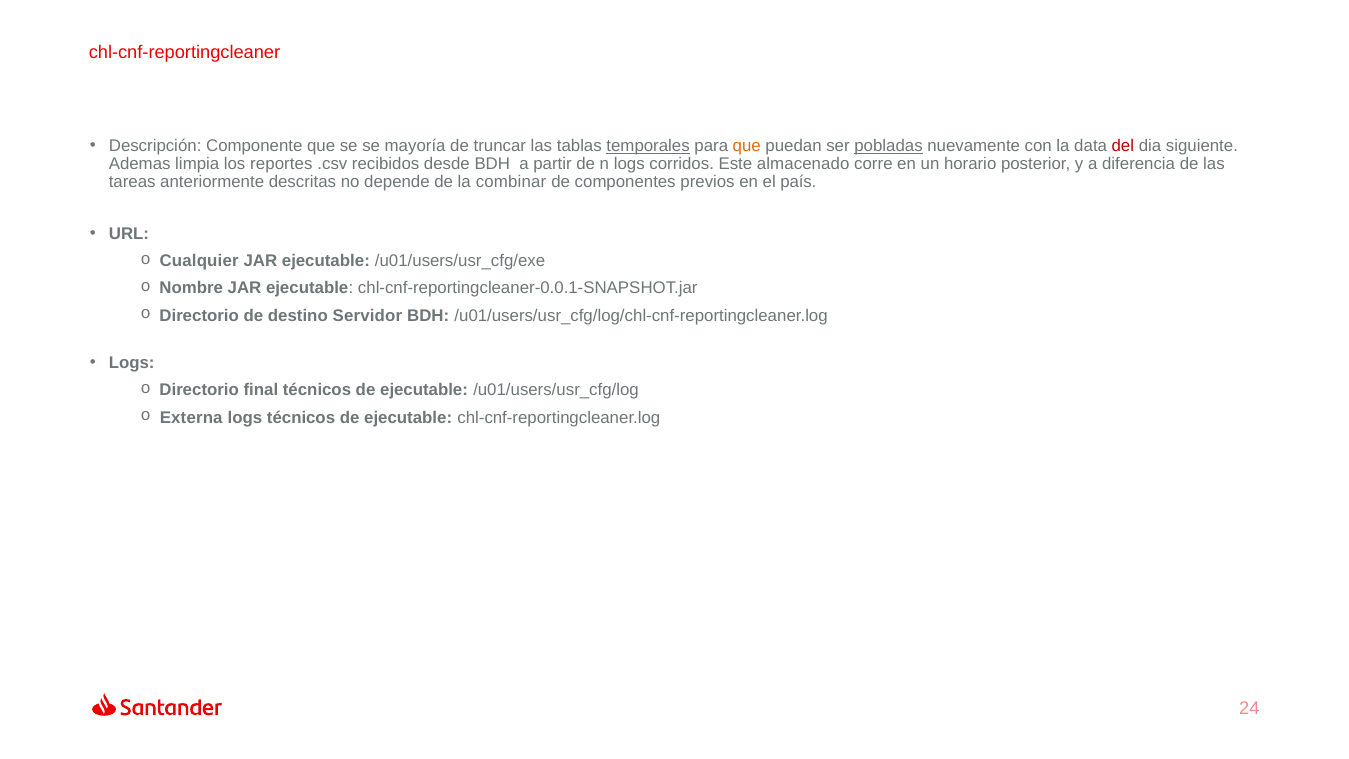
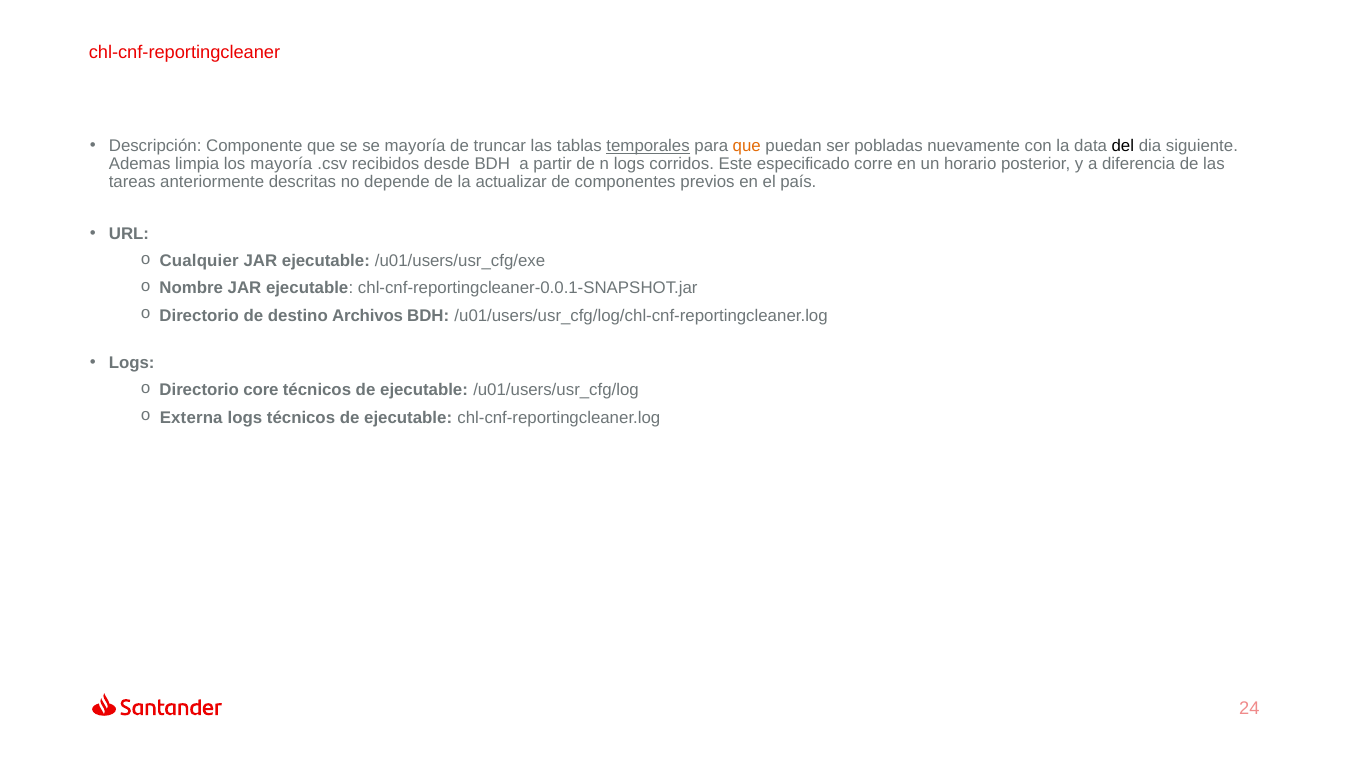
pobladas underline: present -> none (889, 146)
del colour: red -> black (1123, 146)
los reportes: reportes -> mayoría (281, 164)
almacenado: almacenado -> especificado (803, 164)
combinar: combinar -> actualizar (511, 182)
Servidor: Servidor -> Archivos (368, 315)
final: final -> core (261, 390)
